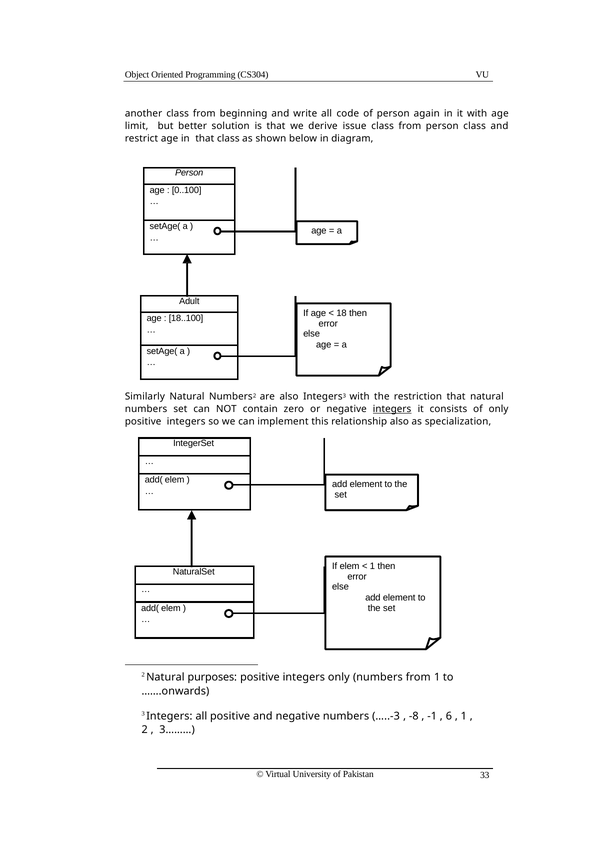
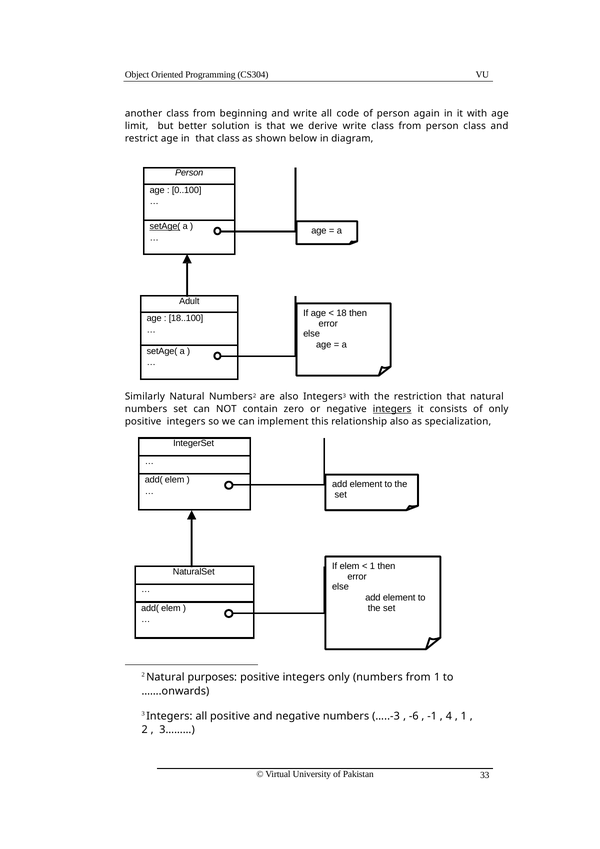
derive issue: issue -> write (355, 126)
setAge( underline: none -> present (165, 227)
-8: -8 -> -6 (414, 716)
6: 6 -> 4 (449, 716)
